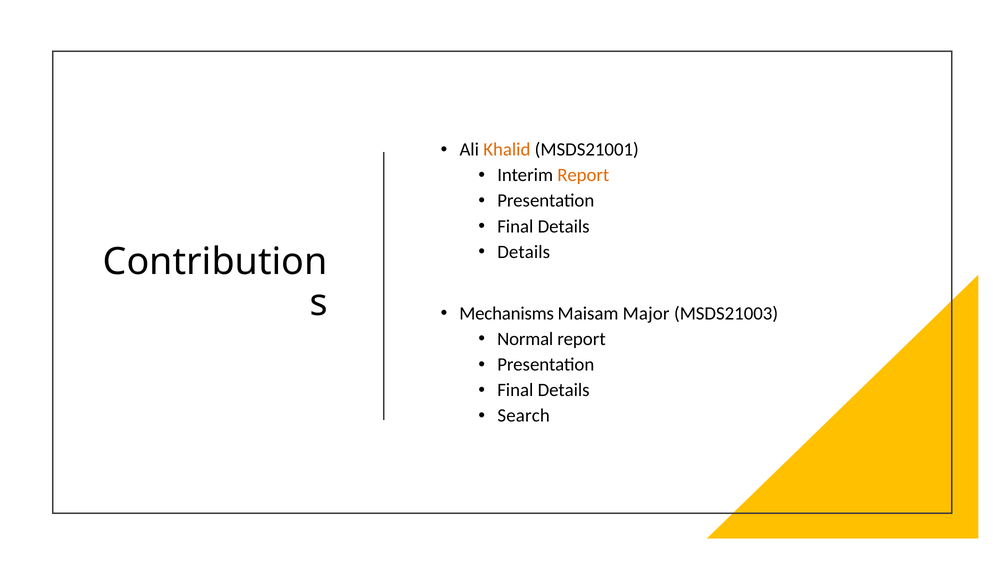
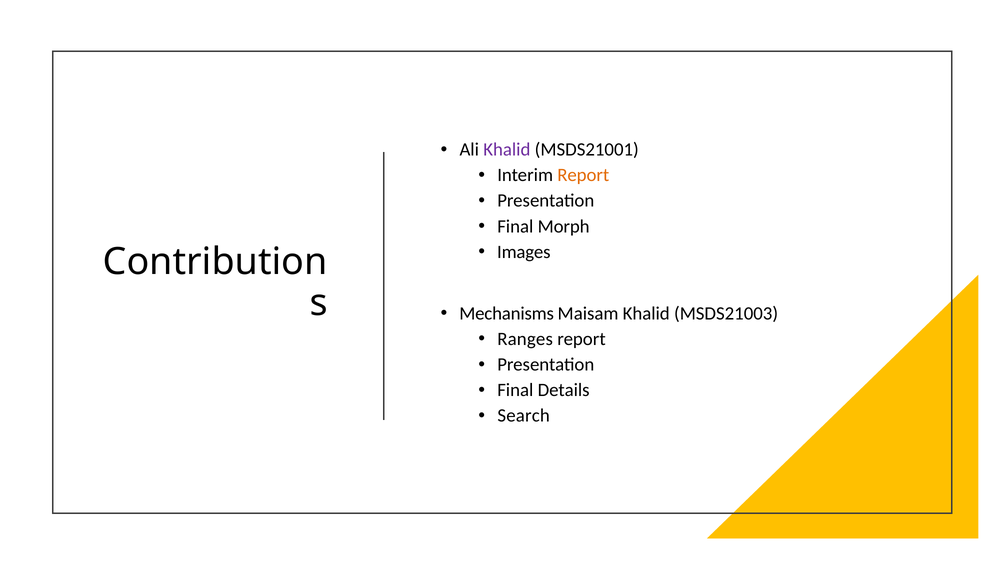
Khalid colour: orange -> purple (507, 150)
Details: Details -> Morph (564, 226)
Details: Details -> Images (524, 252)
Maisam Major: Major -> Khalid (646, 314)
Normal: Normal -> Ranges (525, 339)
